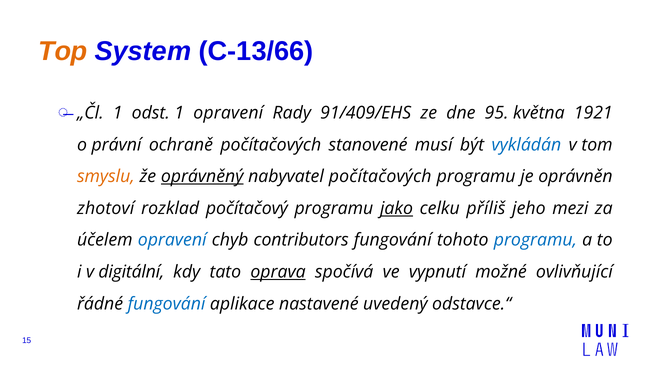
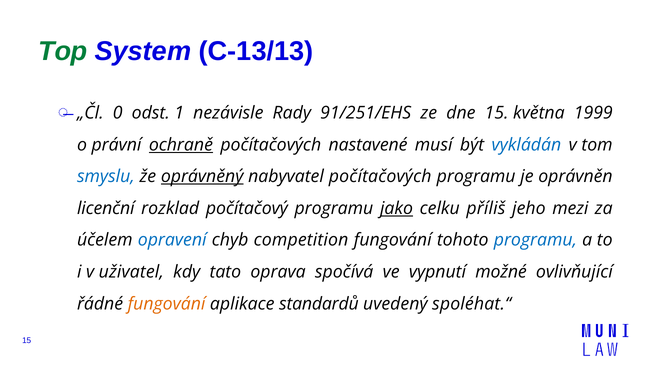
Top colour: orange -> green (63, 51)
C-13/66: C-13/66 -> C-13/13 (256, 51)
„Čl 1: 1 -> 0 (118, 113)
1 opravení: opravení -> nezávisle (228, 113)
91/409/EHS: 91/409/EHS -> 91/251/EHS (366, 113)
dne 95: 95 -> 15 (497, 113)
1921: 1921 -> 1999 (593, 113)
ochraně underline: none -> present (181, 145)
stanovené: stanovené -> nastavené (368, 145)
smyslu colour: orange -> blue (106, 176)
zhotoví: zhotoví -> licenční (106, 208)
contributors: contributors -> competition (301, 240)
digitální: digitální -> uživatel (131, 272)
oprava underline: present -> none (278, 272)
fungování colour: blue -> orange (167, 303)
nastavené: nastavené -> standardů (319, 303)
odstavce.“: odstavce.“ -> spoléhat.“ (472, 303)
